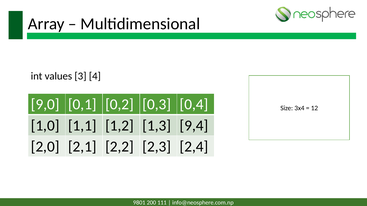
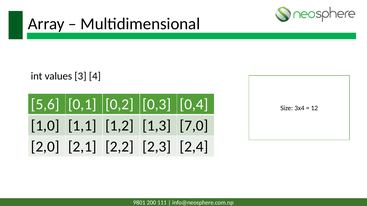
9,0: 9,0 -> 5,6 (45, 105)
9,4: 9,4 -> 7,0 (194, 126)
